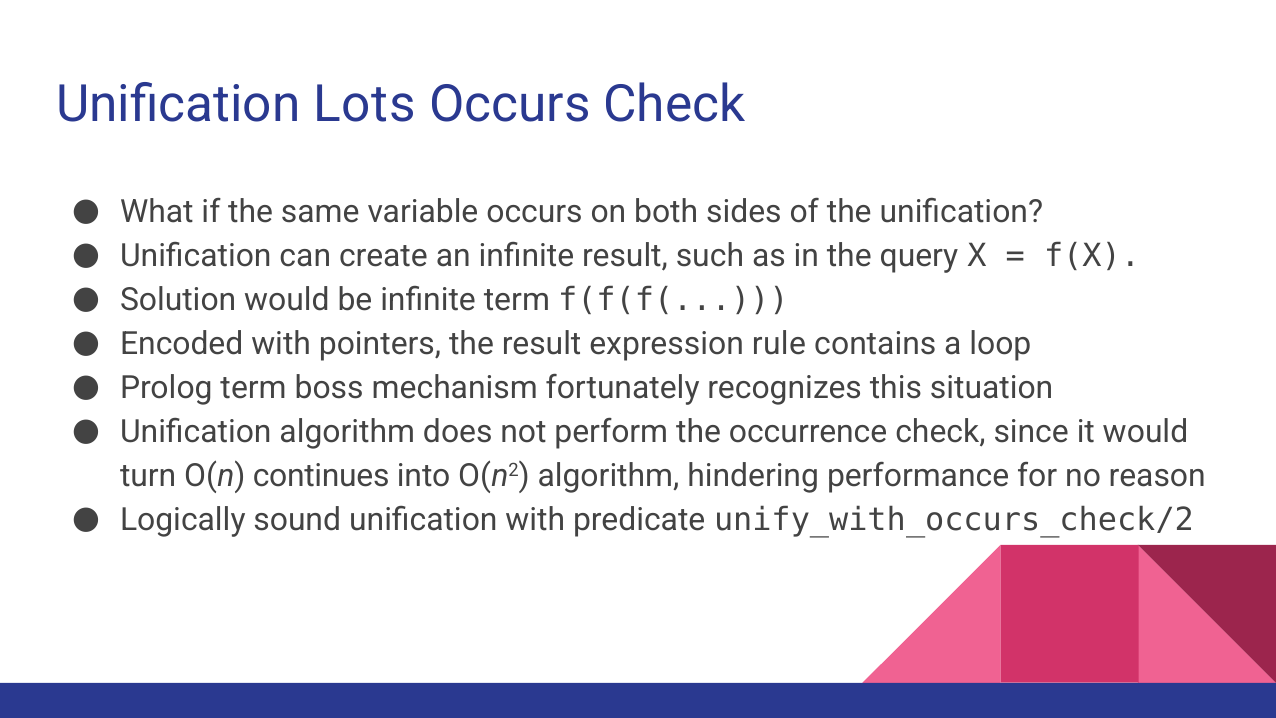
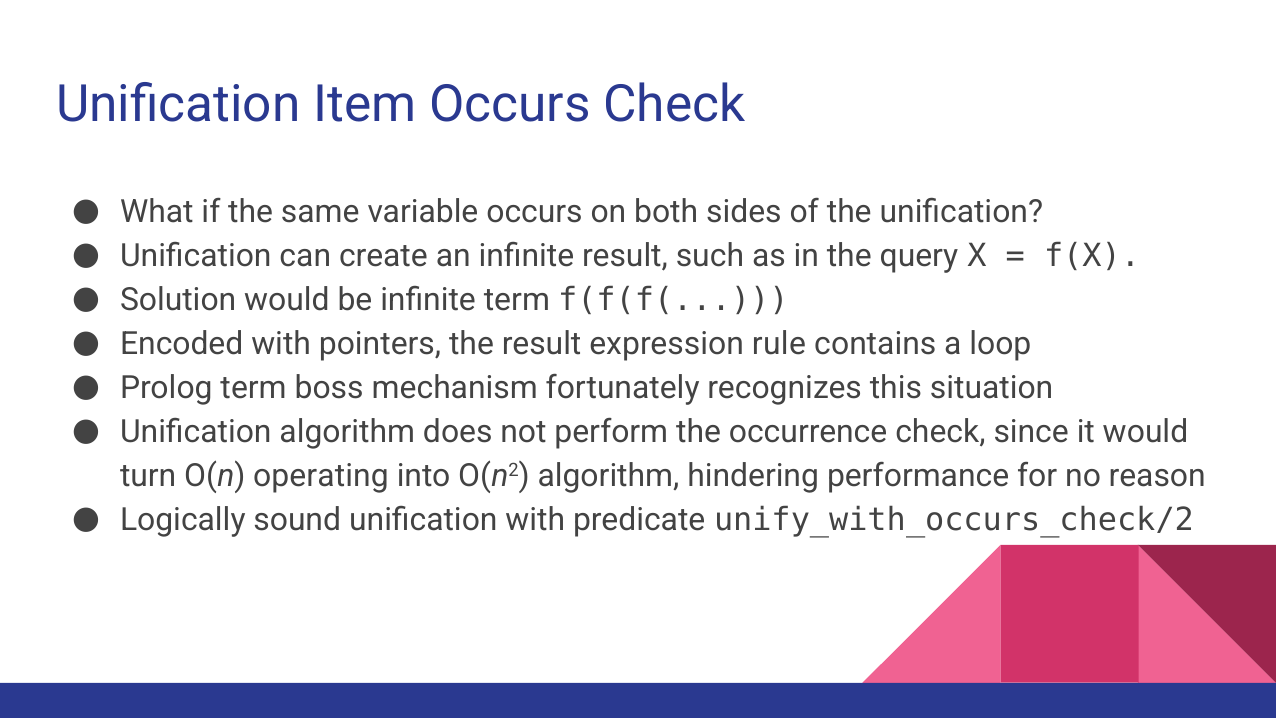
Lots: Lots -> Item (365, 104)
continues: continues -> operating (321, 476)
